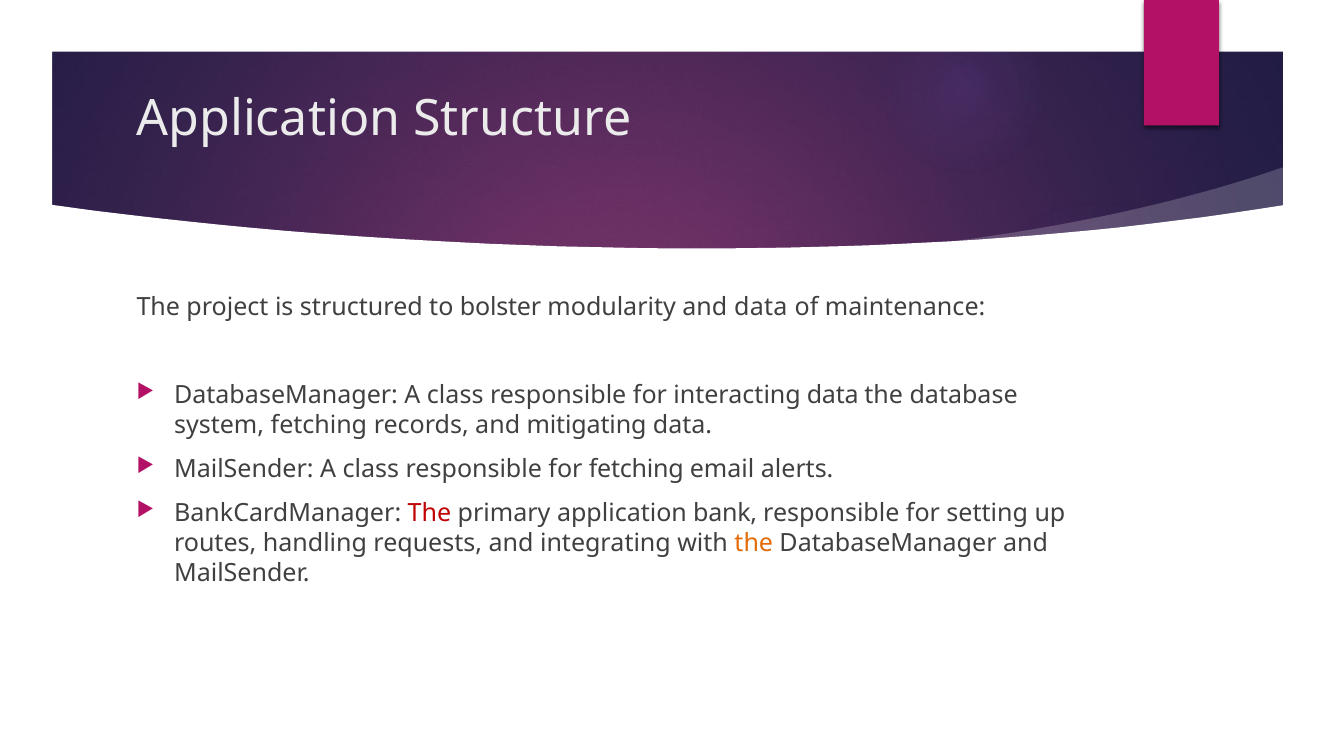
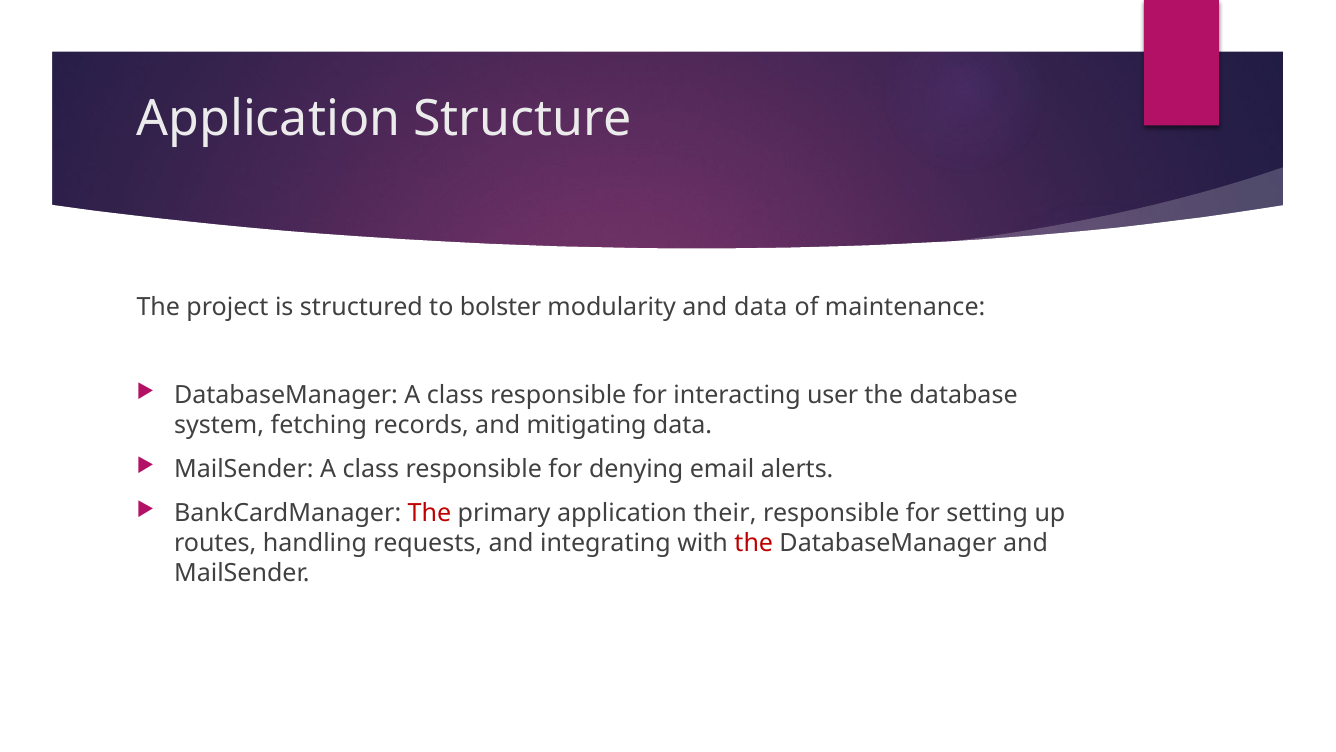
interacting data: data -> user (833, 395)
for fetching: fetching -> denying (636, 469)
bank: bank -> their (725, 513)
the colour: orange -> red (754, 543)
